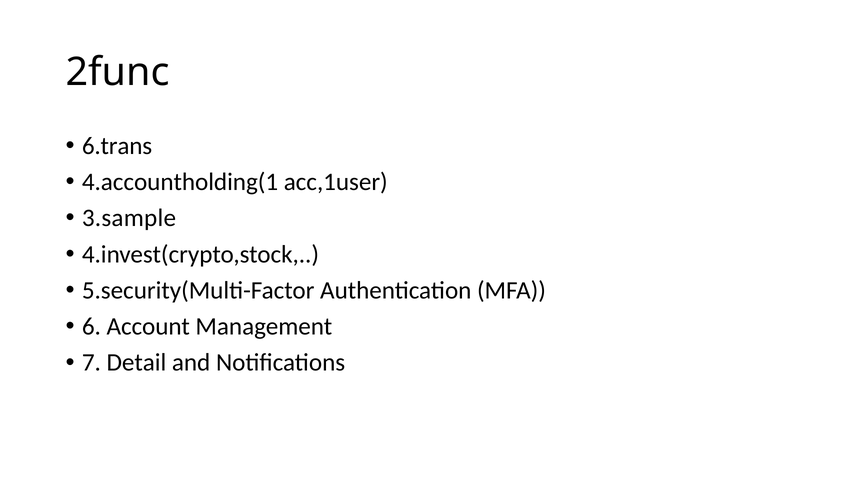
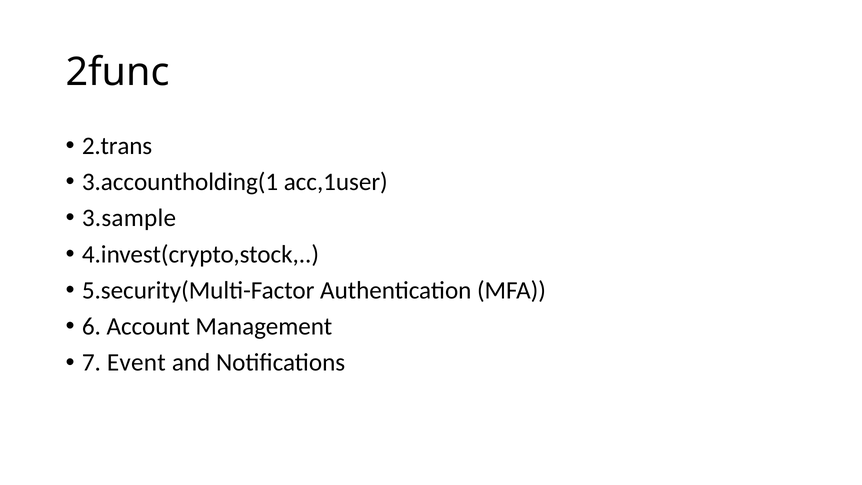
6.trans: 6.trans -> 2.trans (117, 146)
4.accountholding(1: 4.accountholding(1 -> 3.accountholding(1 (180, 182)
Detail: Detail -> Event (136, 363)
